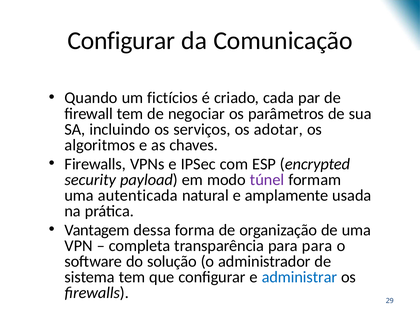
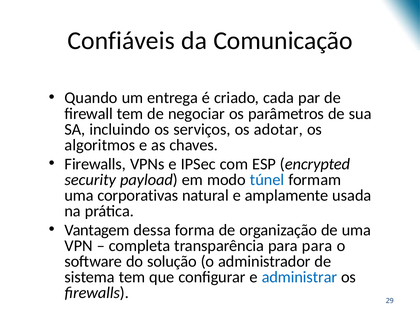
Configurar: Configurar -> Confiáveis (121, 41)
fictícios: fictícios -> entrega (173, 98)
túnel colour: purple -> blue (267, 180)
autenticada: autenticada -> corporativas (138, 195)
